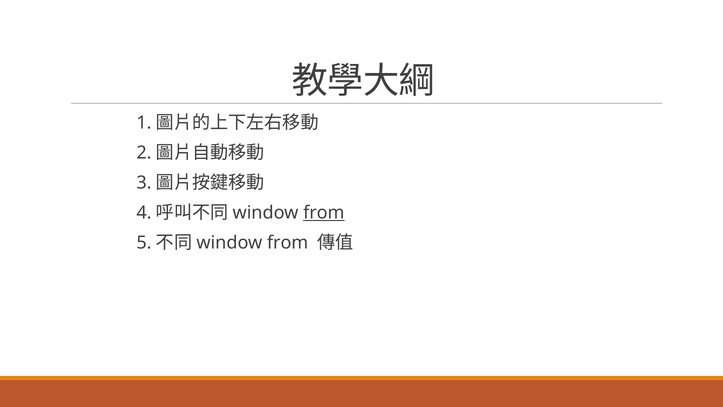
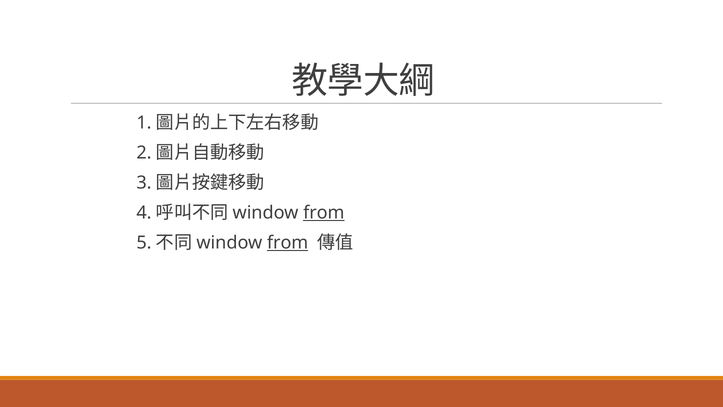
from underline: none -> present (288, 243)
